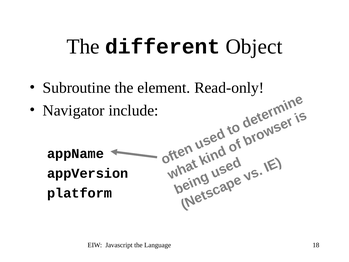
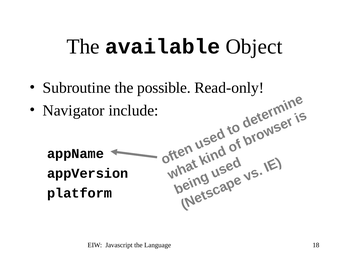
different: different -> available (163, 47)
element: element -> possible (164, 88)
